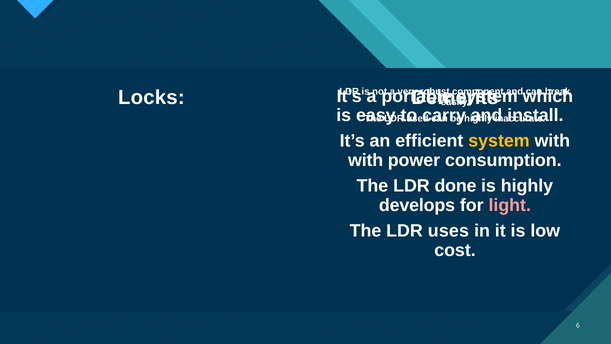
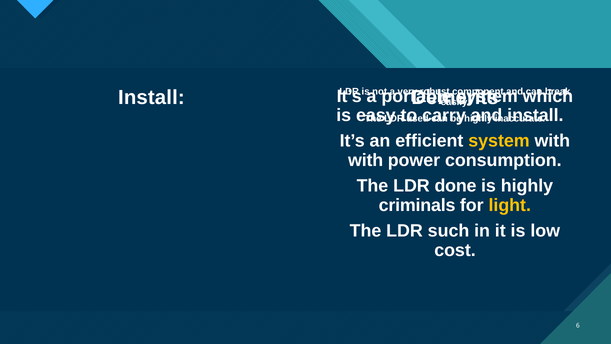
Locks: Locks -> Install (151, 97)
develops: develops -> criminals (417, 205)
light colour: pink -> yellow (510, 205)
uses: uses -> such (449, 231)
